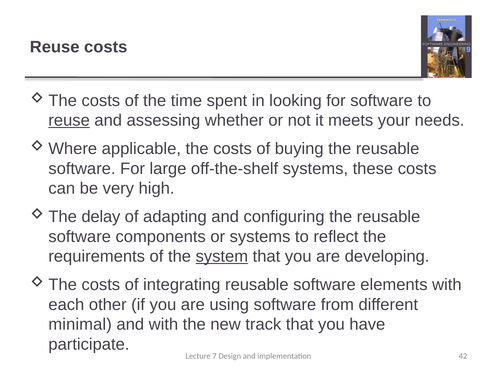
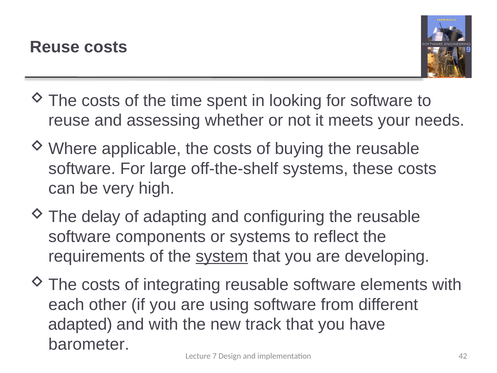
reuse underline: present -> none (69, 120)
minimal: minimal -> adapted (80, 324)
participate: participate -> barometer (89, 344)
